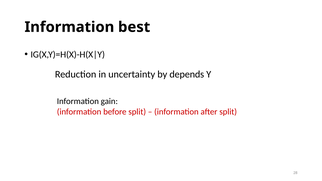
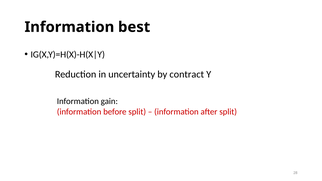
depends: depends -> contract (187, 74)
